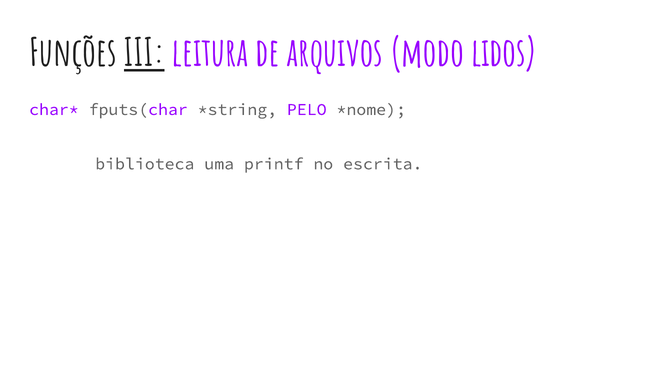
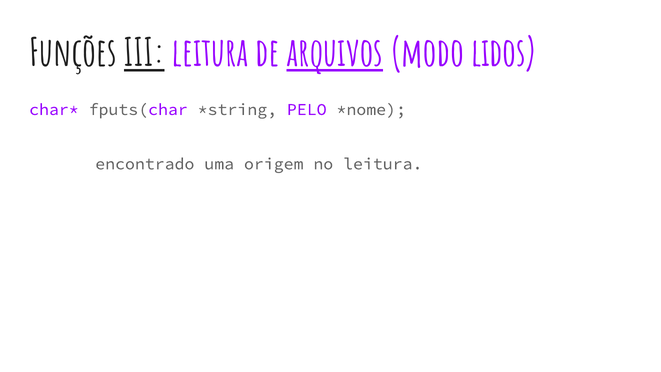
arquivos underline: none -> present (335, 54)
biblioteca: biblioteca -> encontrado (145, 164)
printf: printf -> origem (274, 164)
no escrita: escrita -> leitura (383, 164)
